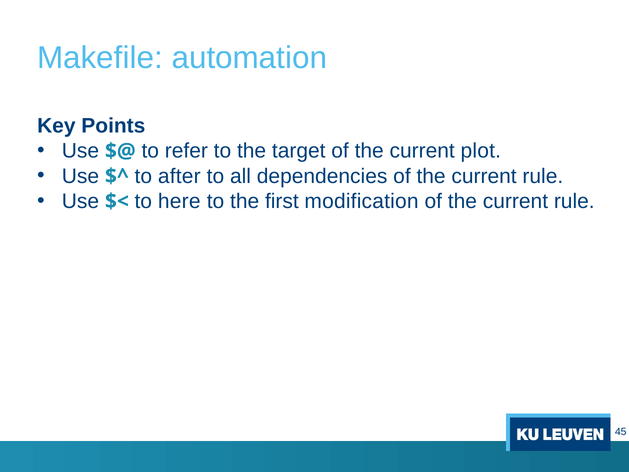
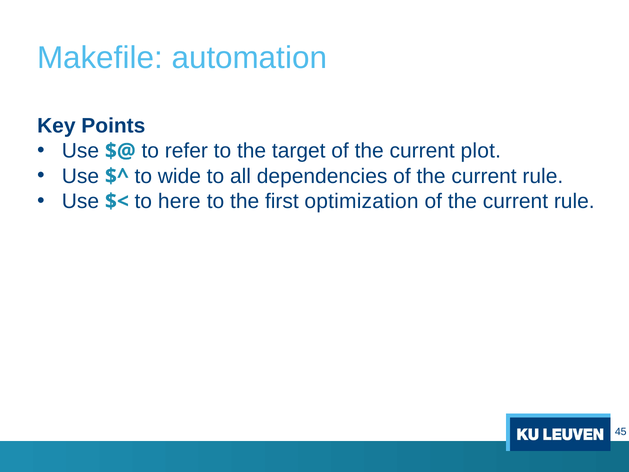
after: after -> wide (179, 176)
modification: modification -> optimization (362, 201)
